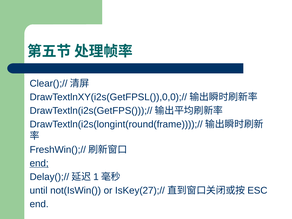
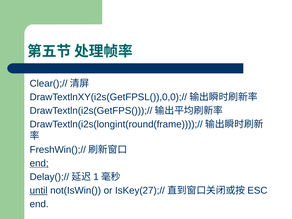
until underline: none -> present (39, 190)
